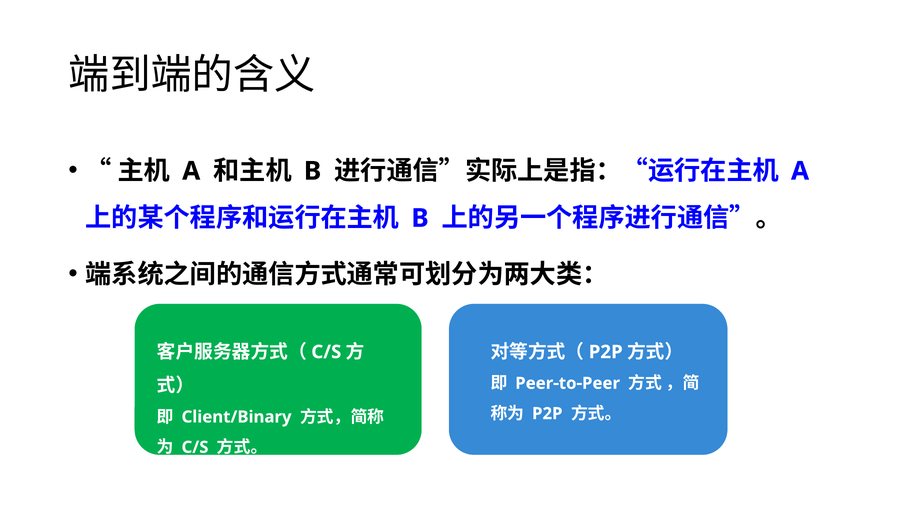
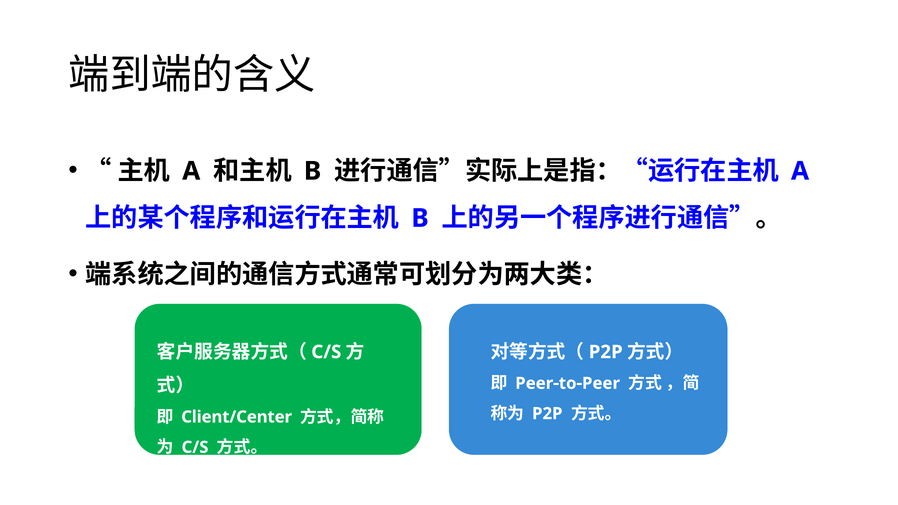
Client/Binary: Client/Binary -> Client/Center (237, 417)
